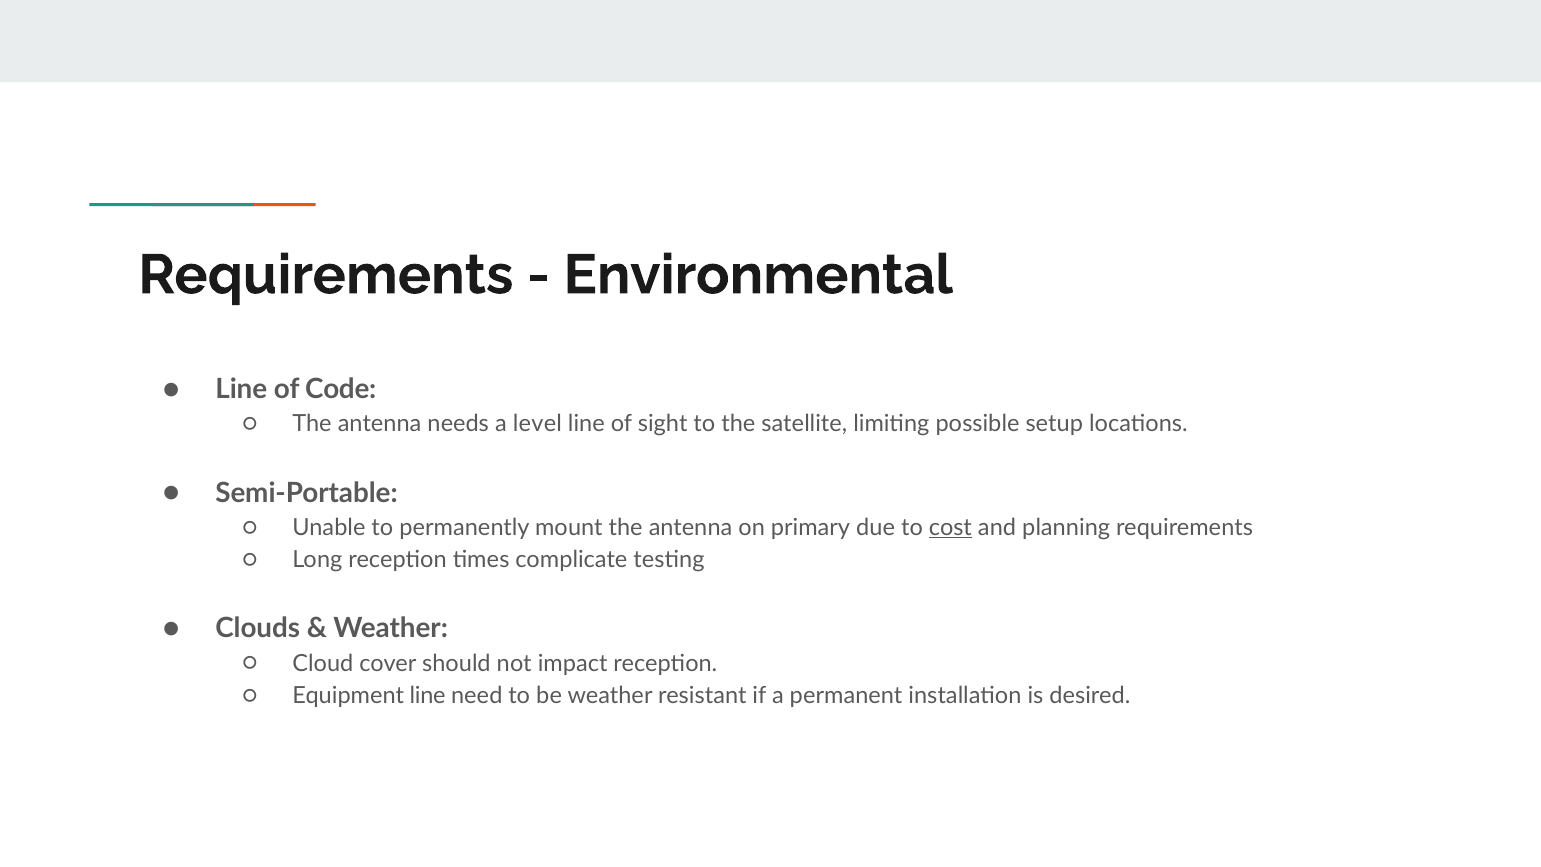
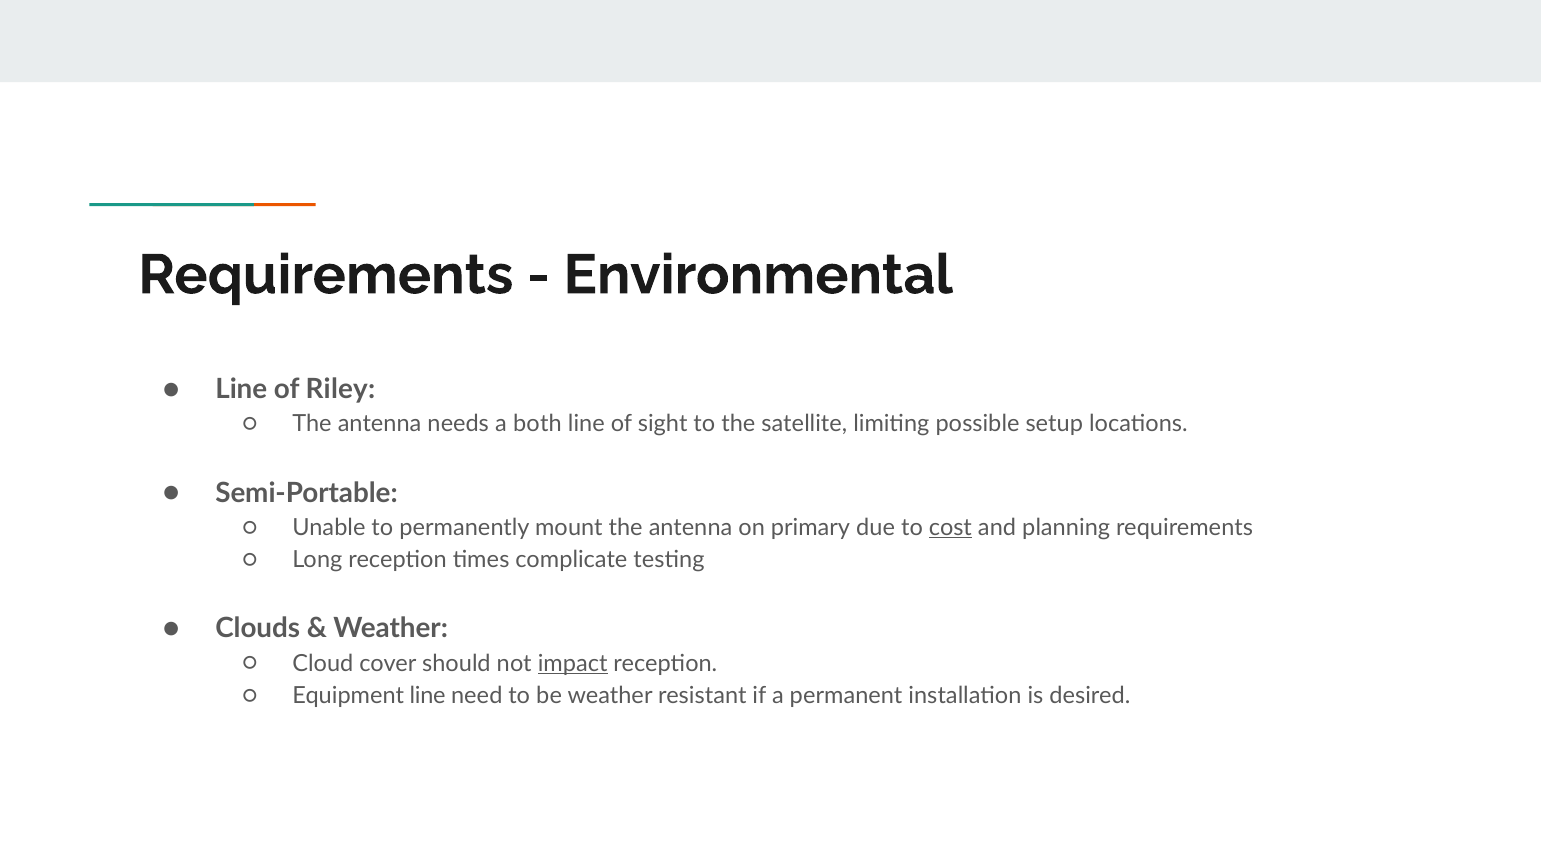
Code: Code -> Riley (340, 389)
level: level -> both (537, 424)
impact underline: none -> present (573, 663)
